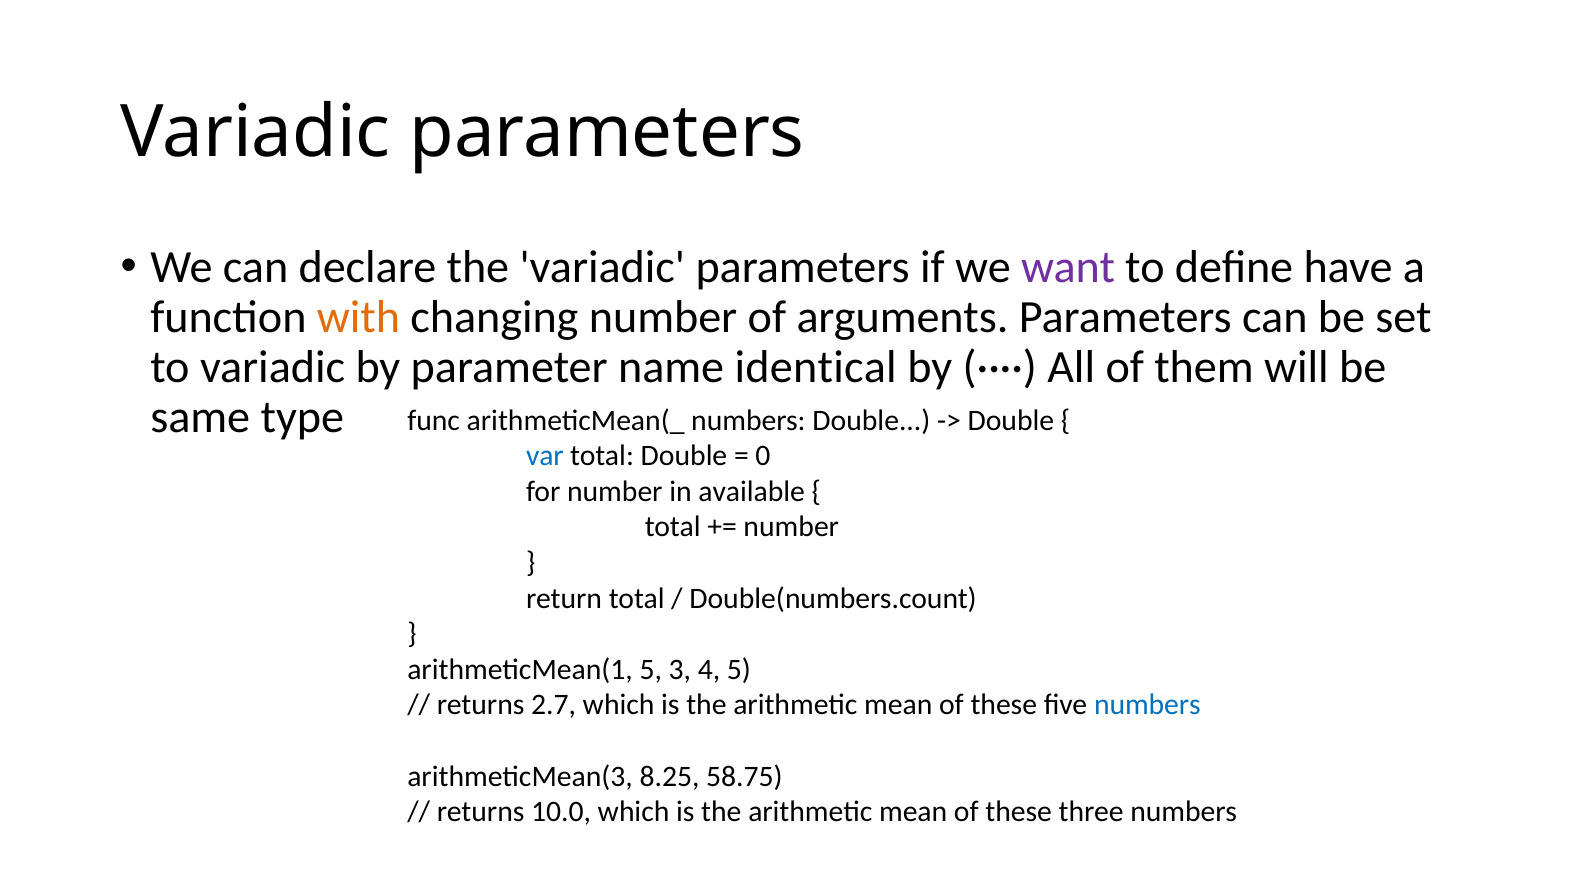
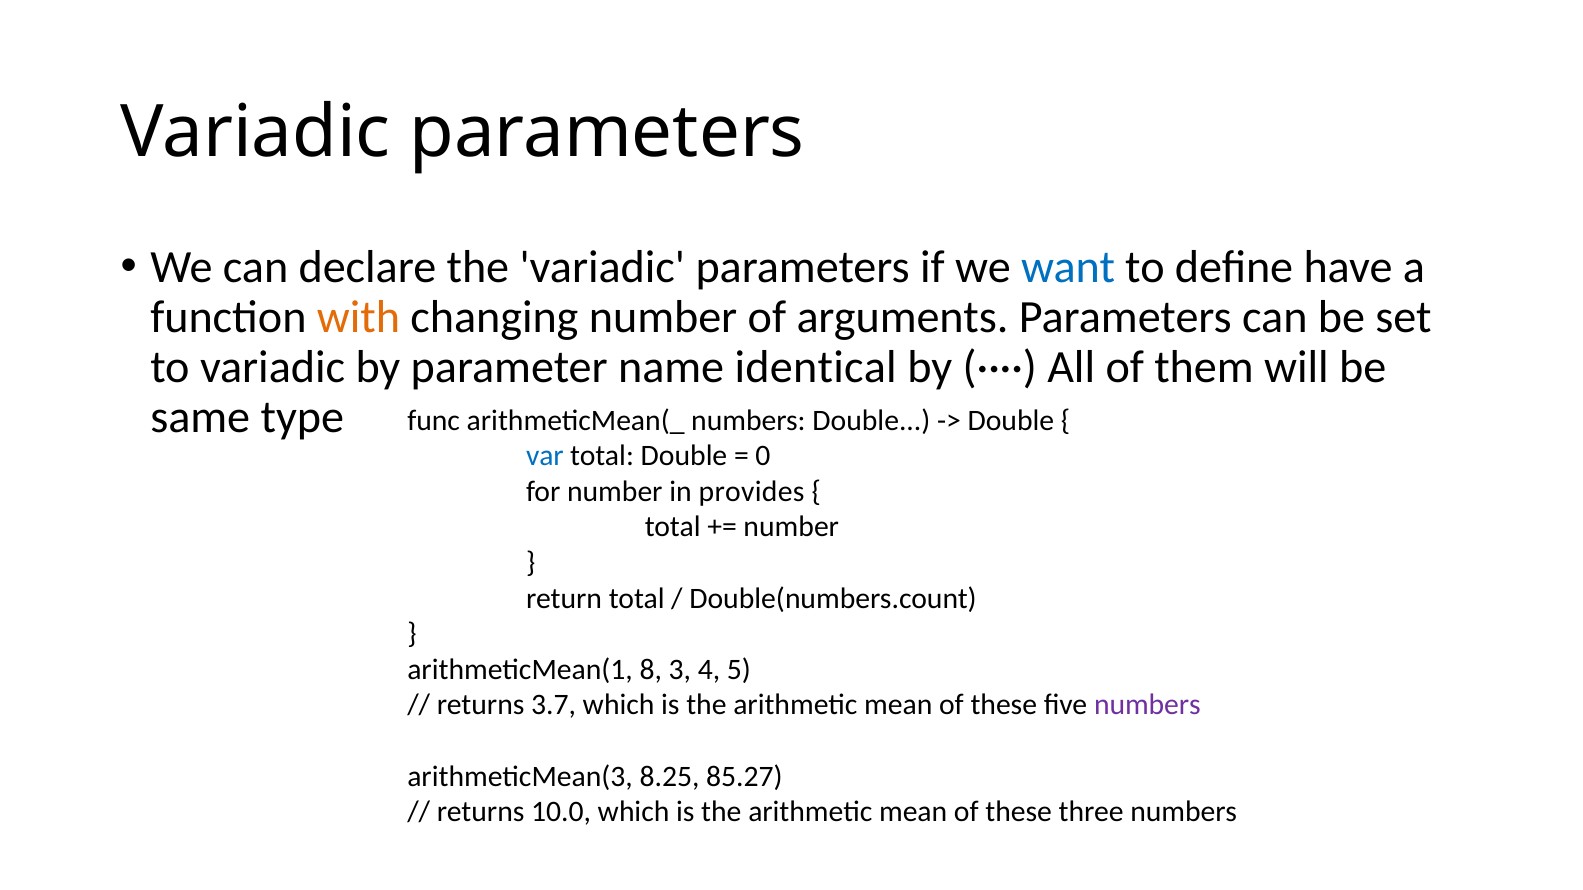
want colour: purple -> blue (1068, 268)
available: available -> provides (752, 492)
arithmeticMean(1 5: 5 -> 8 (651, 670)
2.7: 2.7 -> 3.7 (554, 705)
numbers colour: blue -> purple (1147, 705)
58.75: 58.75 -> 85.27 (744, 777)
